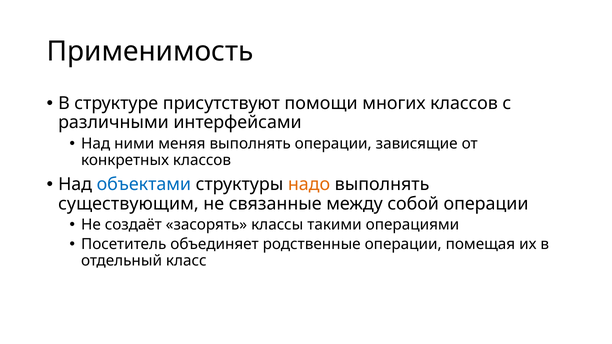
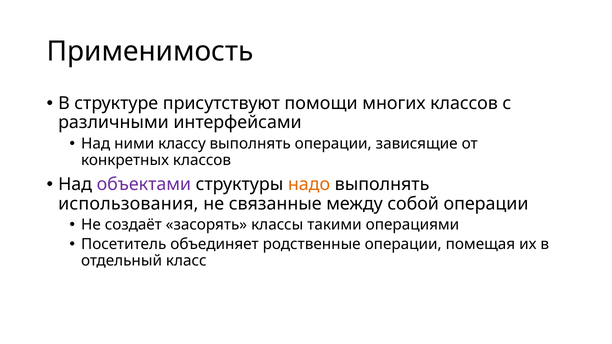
меняя: меняя -> классу (182, 144)
объектами colour: blue -> purple (144, 185)
существующим: существующим -> использования (128, 204)
